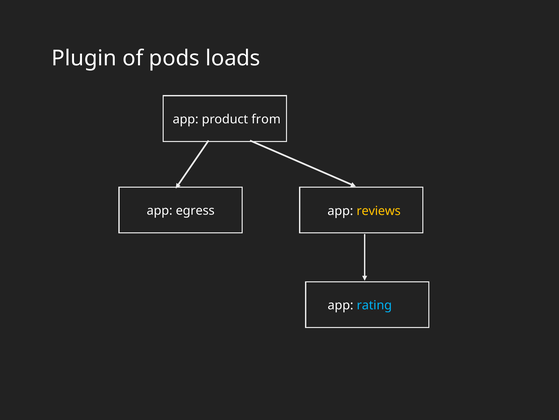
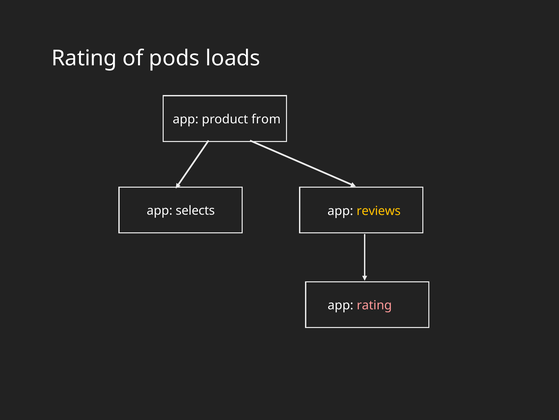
Plugin: Plugin -> Rating (84, 58)
egress: egress -> selects (195, 210)
rating colour: light blue -> pink (374, 305)
